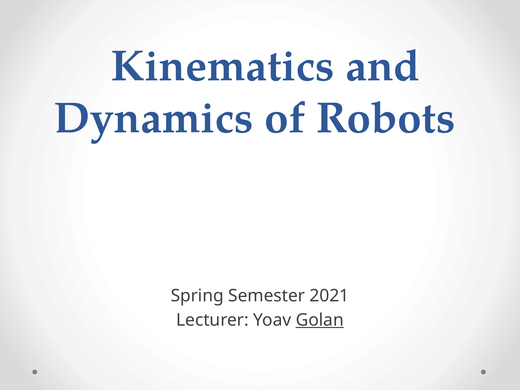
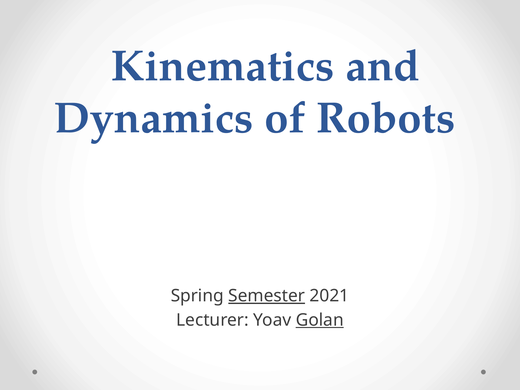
Semester underline: none -> present (267, 296)
